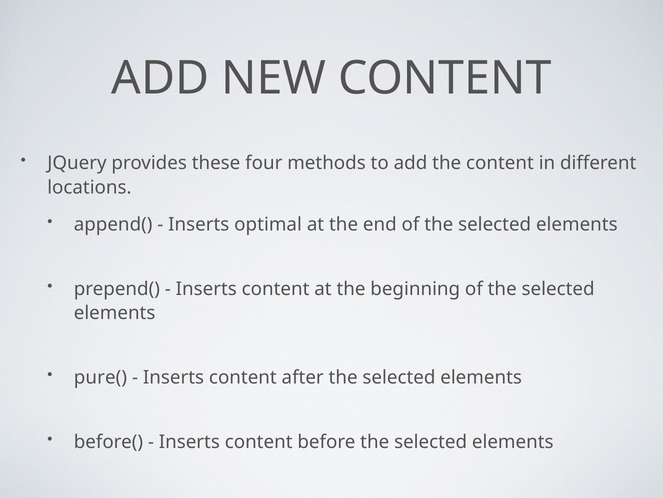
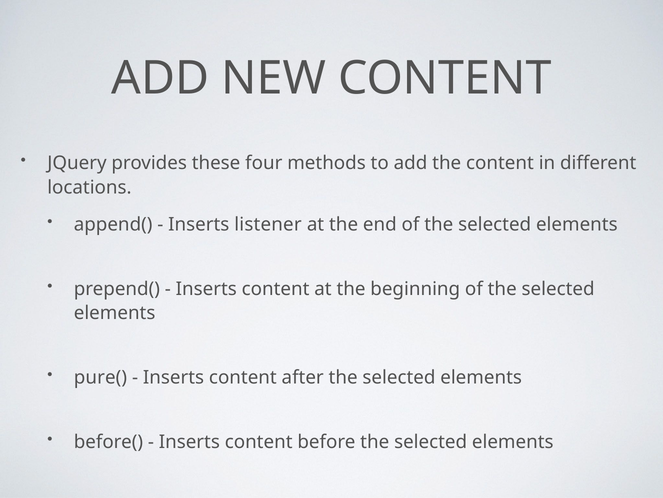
optimal: optimal -> listener (268, 224)
